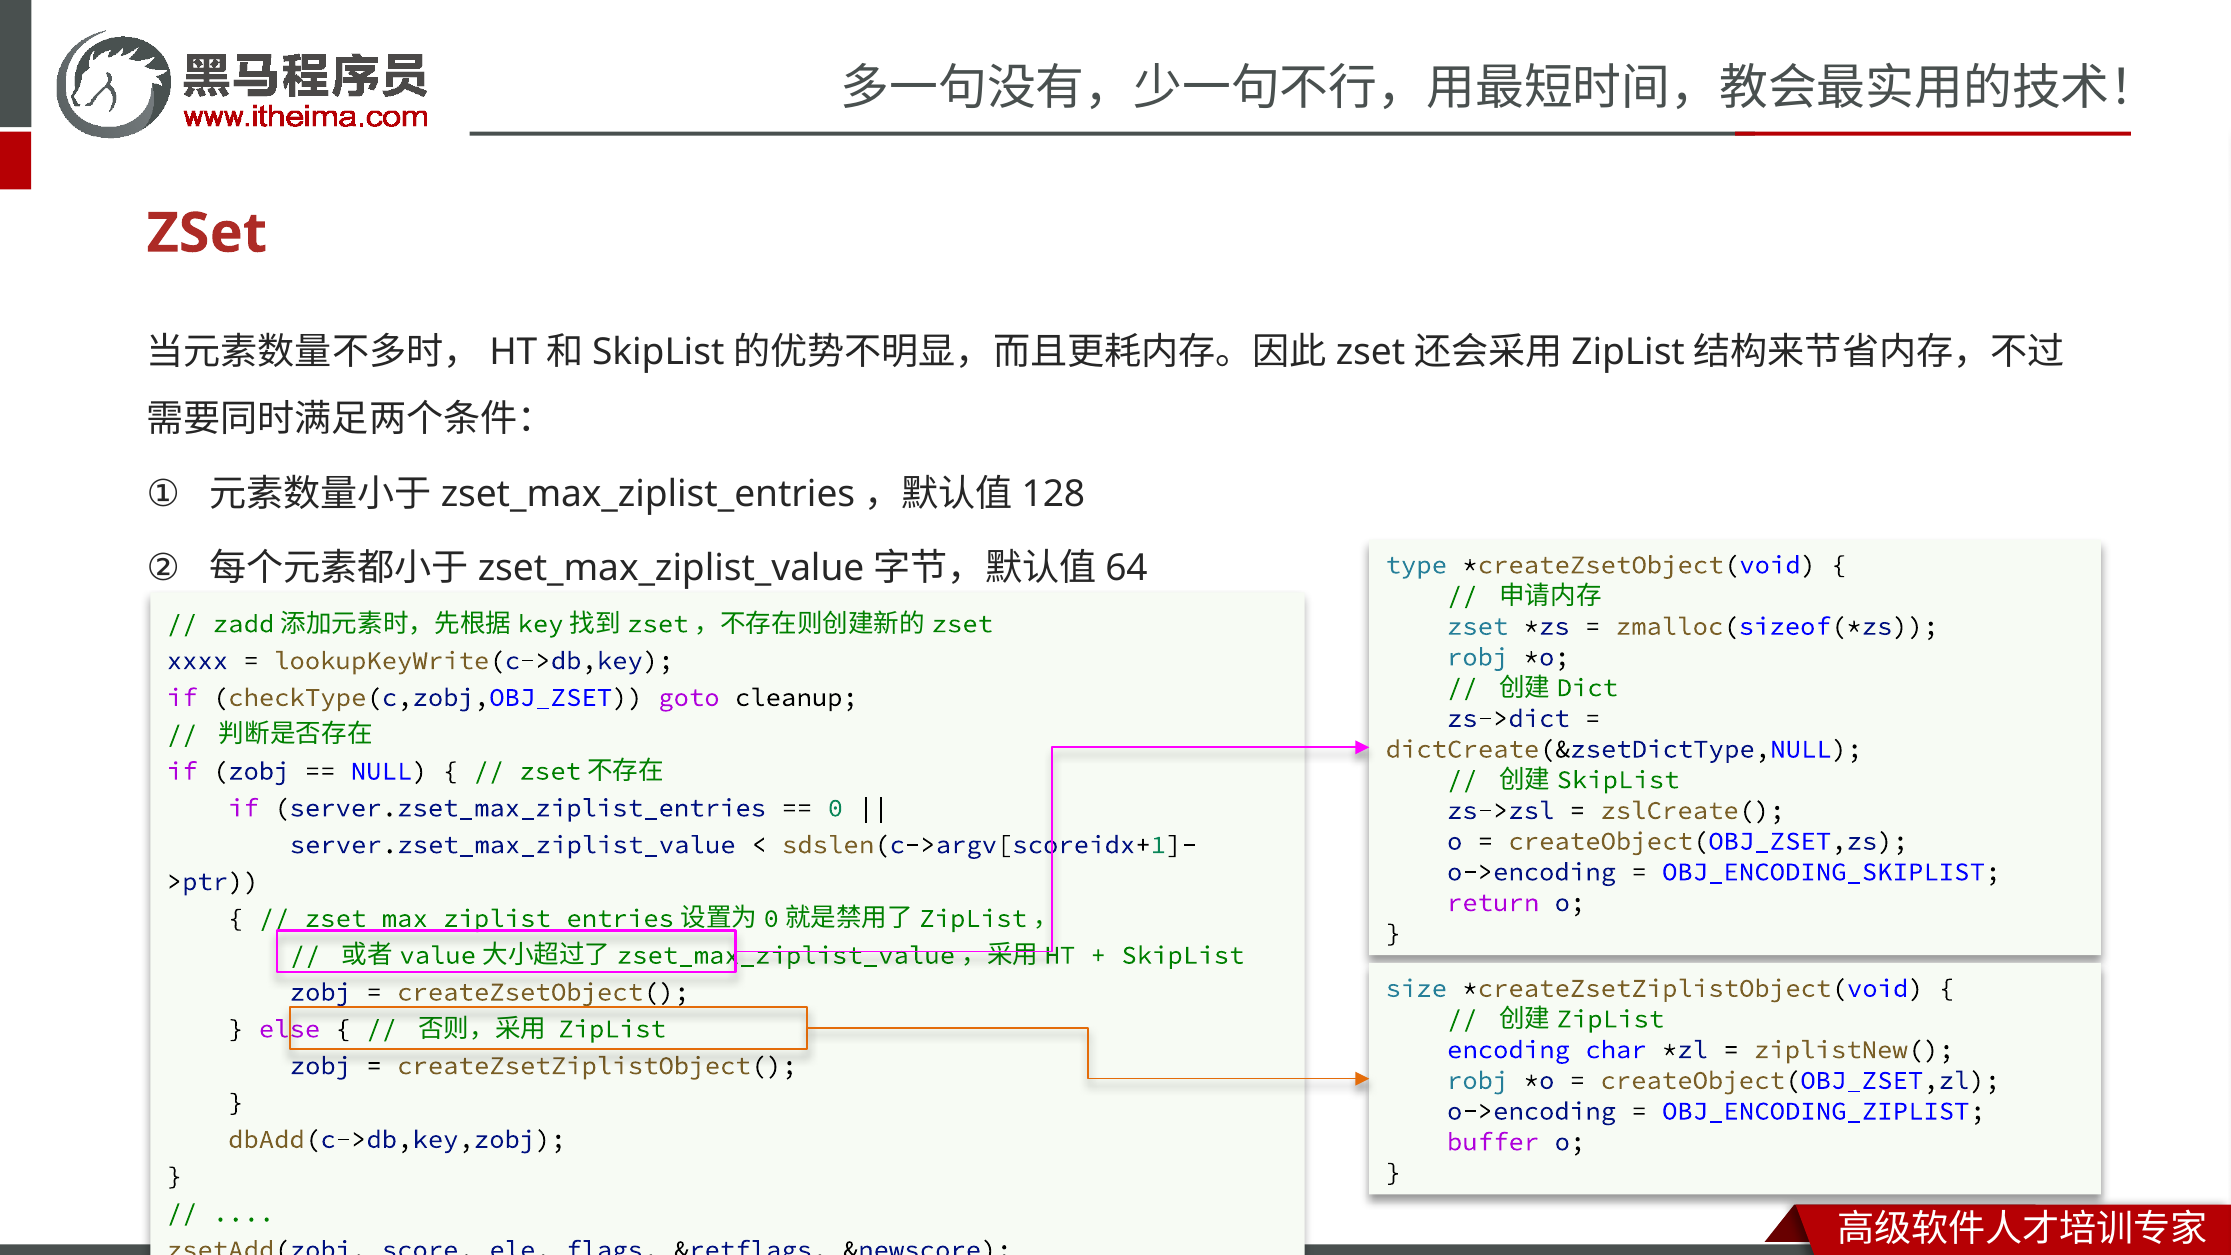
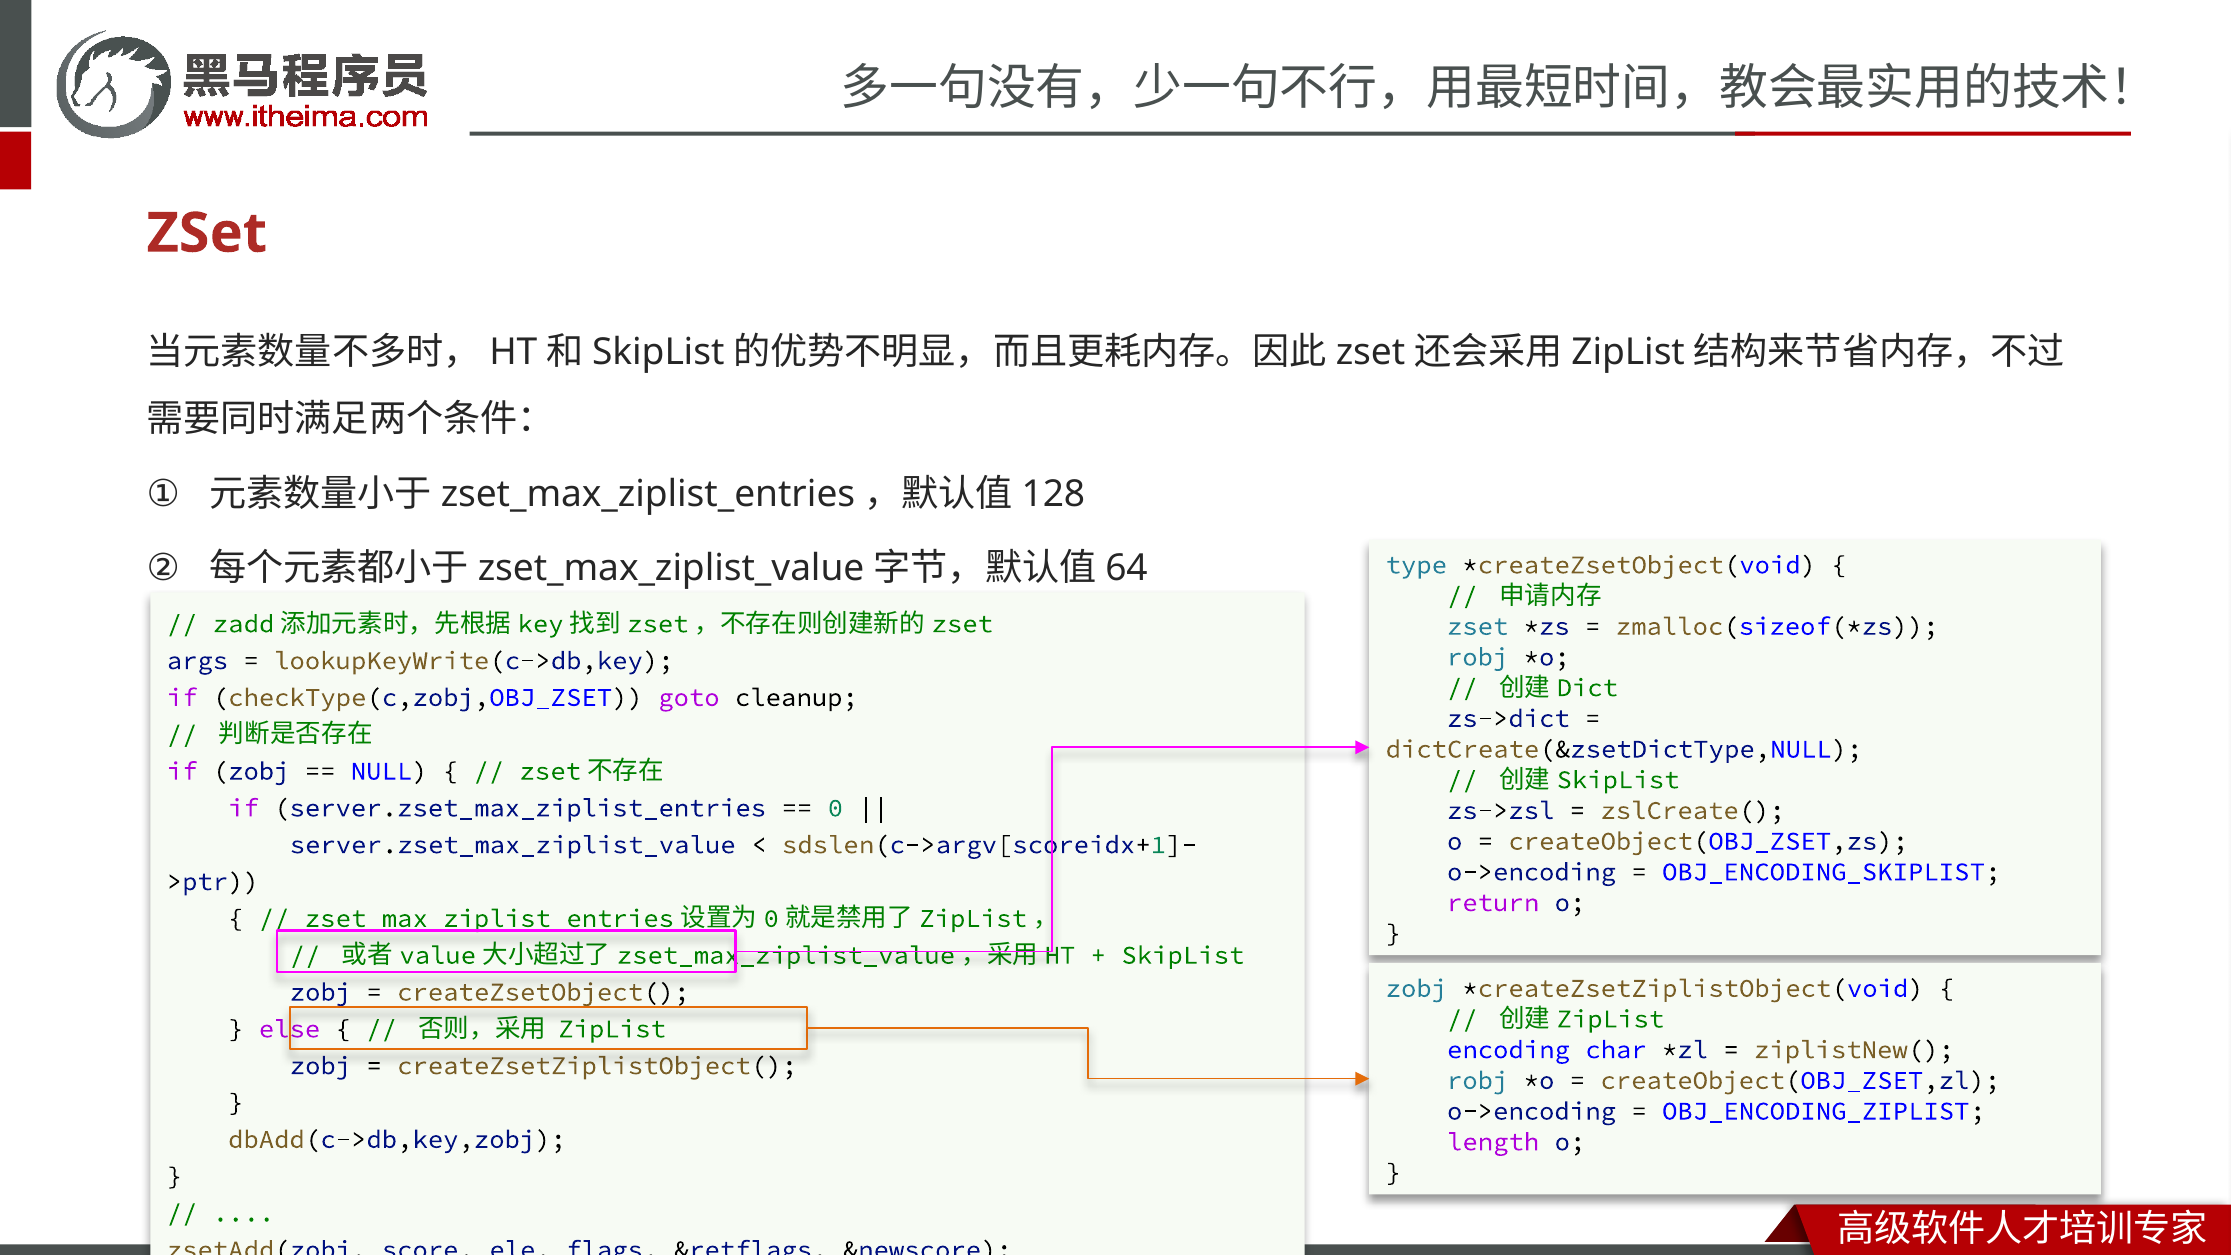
xxxx: xxxx -> args (197, 661)
size: size -> zobj (1416, 988)
buffer: buffer -> length (1493, 1142)
